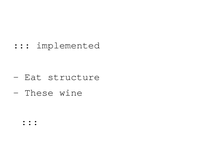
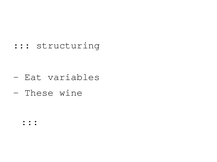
implemented: implemented -> structuring (68, 46)
structure: structure -> variables (74, 77)
